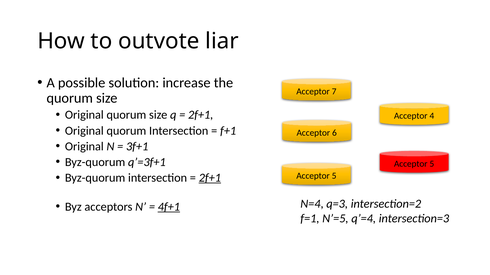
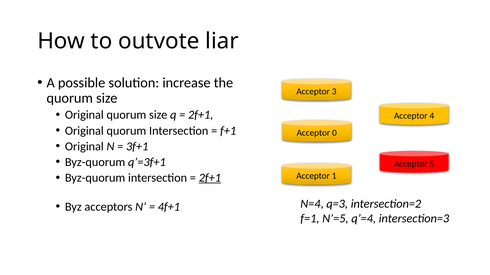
7: 7 -> 3 (334, 92)
6: 6 -> 0 (334, 133)
5: 5 -> 1 (334, 176)
4f+1 underline: present -> none (169, 207)
